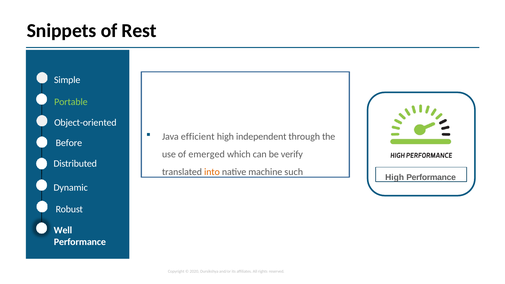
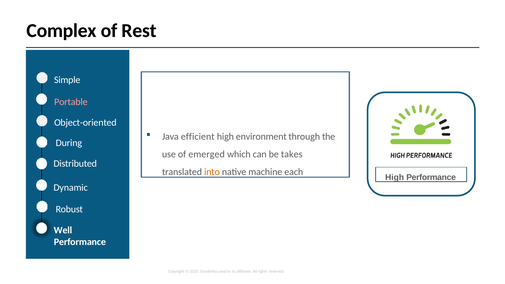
Snippets: Snippets -> Complex (62, 31)
Portable colour: light green -> pink (71, 102)
independent: independent -> environment (261, 137)
Before: Before -> During (69, 143)
verify: verify -> takes (292, 154)
such: such -> each (294, 172)
